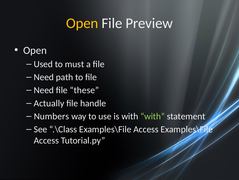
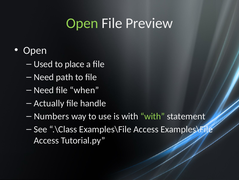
Open colour: yellow -> light green (82, 23)
must: must -> place (75, 64)
these: these -> when (84, 90)
